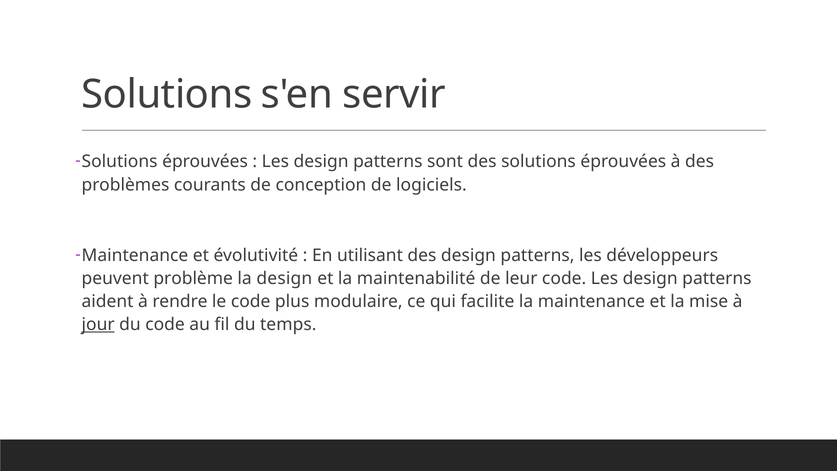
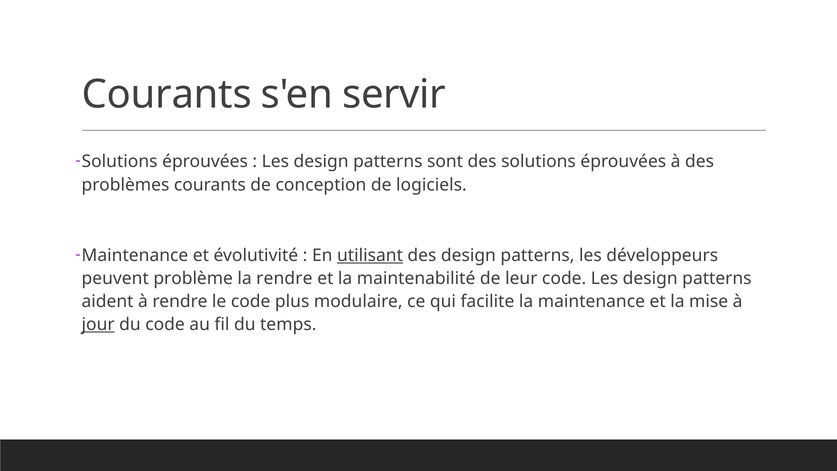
Solutions: Solutions -> Courants (167, 94)
utilisant underline: none -> present (370, 255)
la design: design -> rendre (284, 278)
